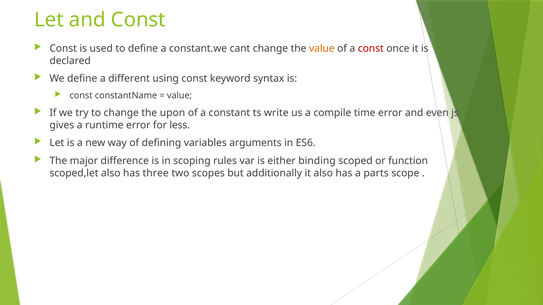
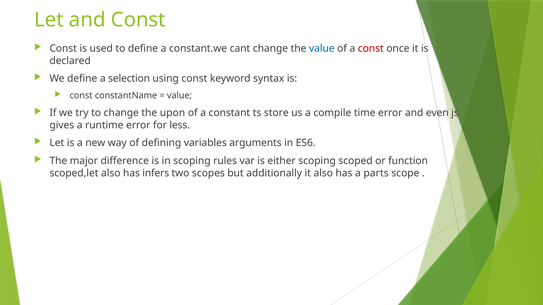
value colour: orange -> blue (322, 49)
different: different -> selection (129, 79)
write: write -> store (276, 113)
either binding: binding -> scoping (317, 161)
three: three -> infers (156, 173)
